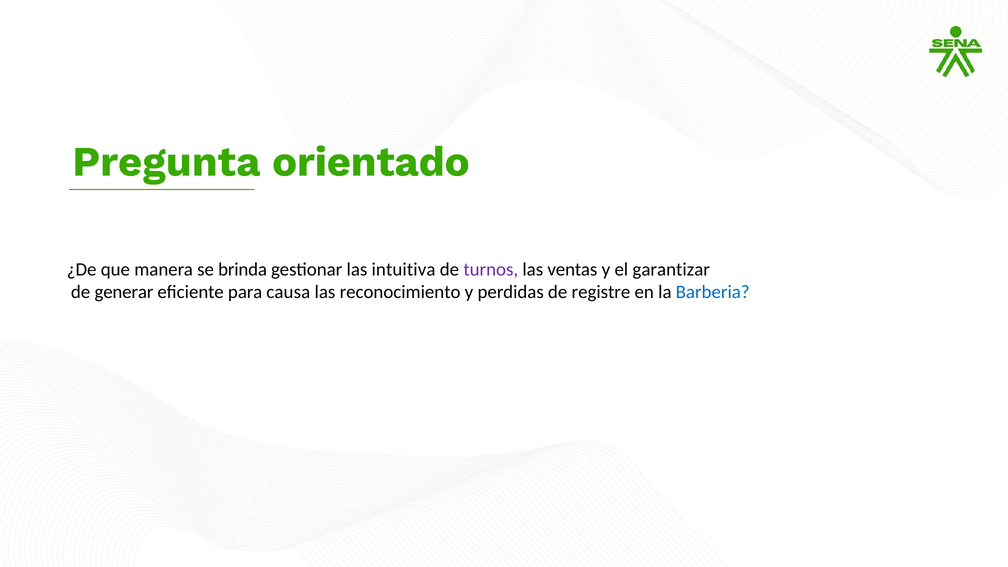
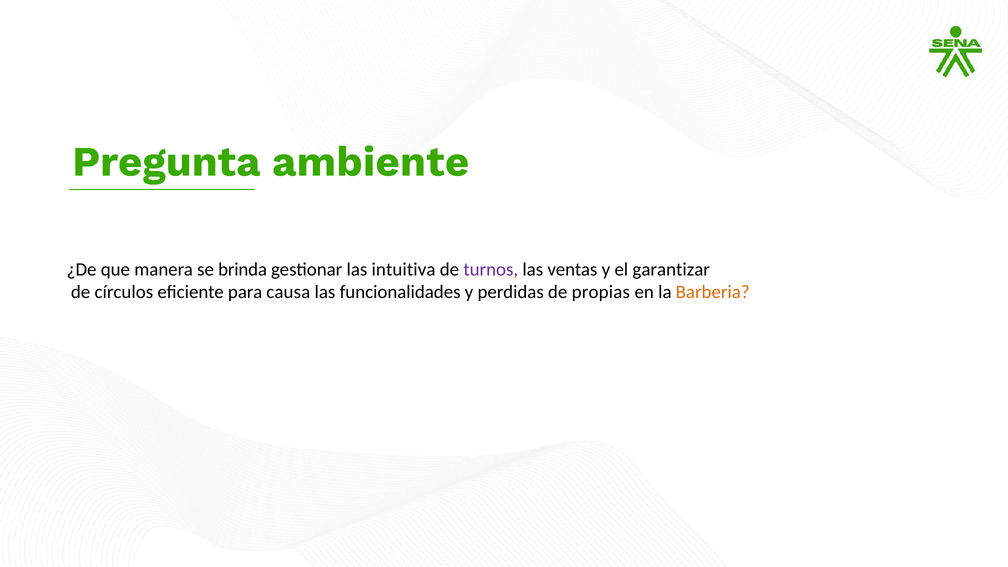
orientado: orientado -> ambiente (371, 162)
generar: generar -> círculos (124, 292)
reconocimiento: reconocimiento -> funcionalidades (400, 292)
registre: registre -> propias (601, 292)
Barberia colour: blue -> orange (713, 292)
